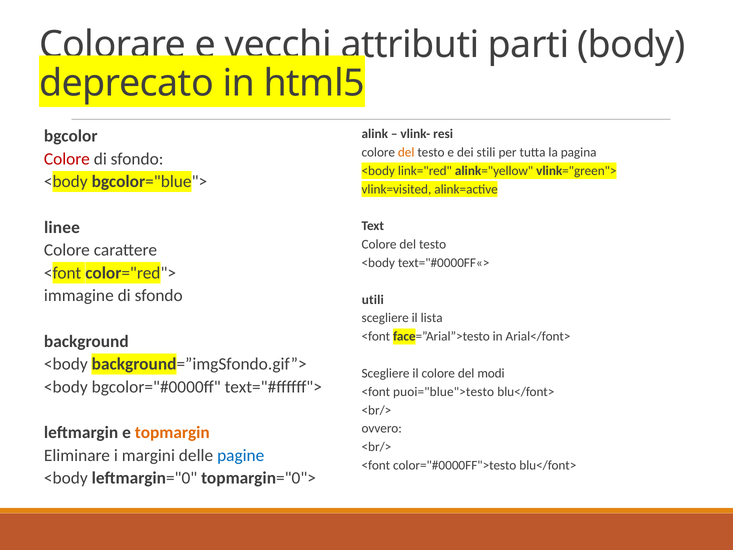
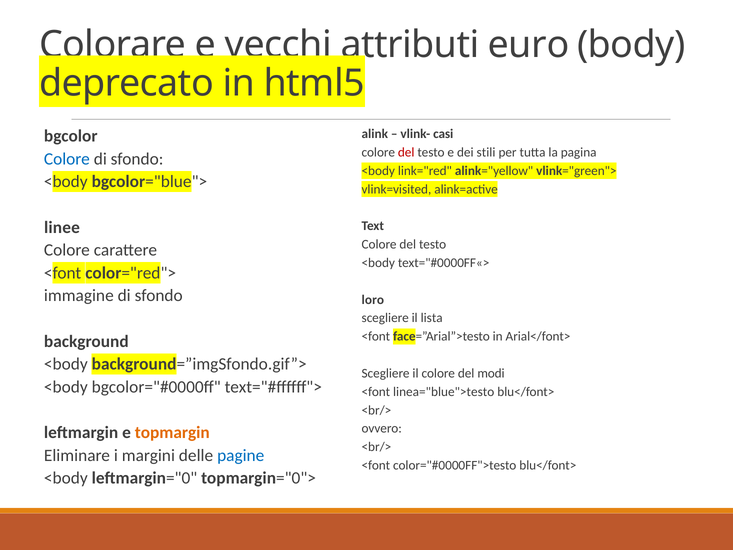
parti: parti -> euro (528, 45)
resi: resi -> casi (443, 134)
del colour: orange -> red (406, 152)
Colore colour: red -> blue (67, 159)
utili: utili -> loro (373, 300)
puoi="blue">testo: puoi="blue">testo -> linea="blue">testo (444, 392)
